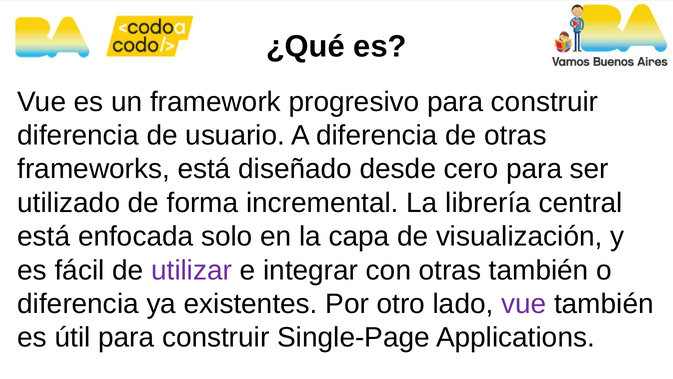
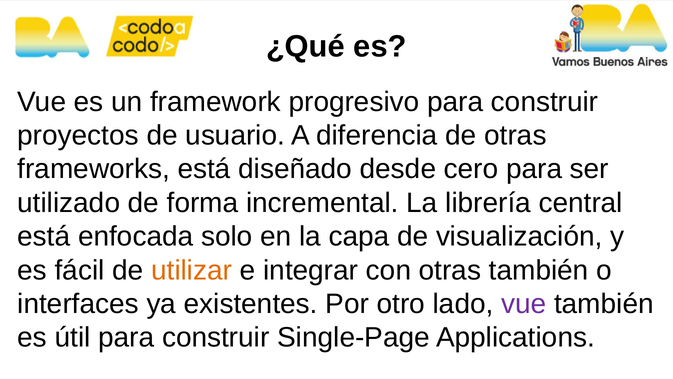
diferencia: diferencia -> proyectos (78, 135)
utilizar colour: purple -> orange (192, 270)
diferencia: diferencia -> interfaces (78, 304)
